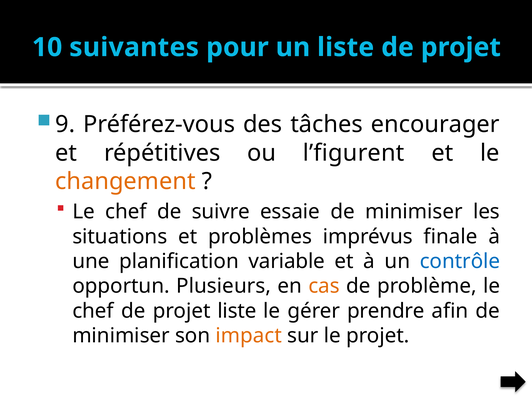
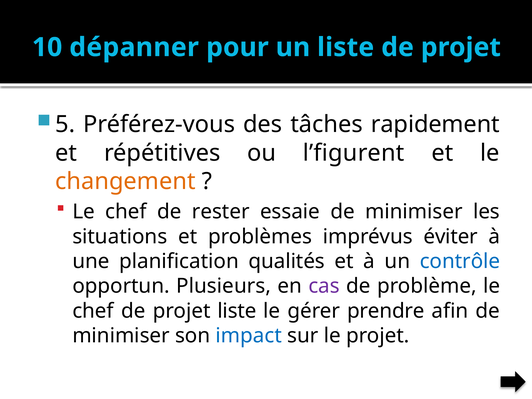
suivantes: suivantes -> dépanner (134, 47)
9: 9 -> 5 (65, 124)
encourager: encourager -> rapidement (435, 124)
suivre: suivre -> rester (221, 212)
finale: finale -> éviter (451, 237)
variable: variable -> qualités (287, 261)
cas colour: orange -> purple (324, 286)
impact colour: orange -> blue (249, 336)
